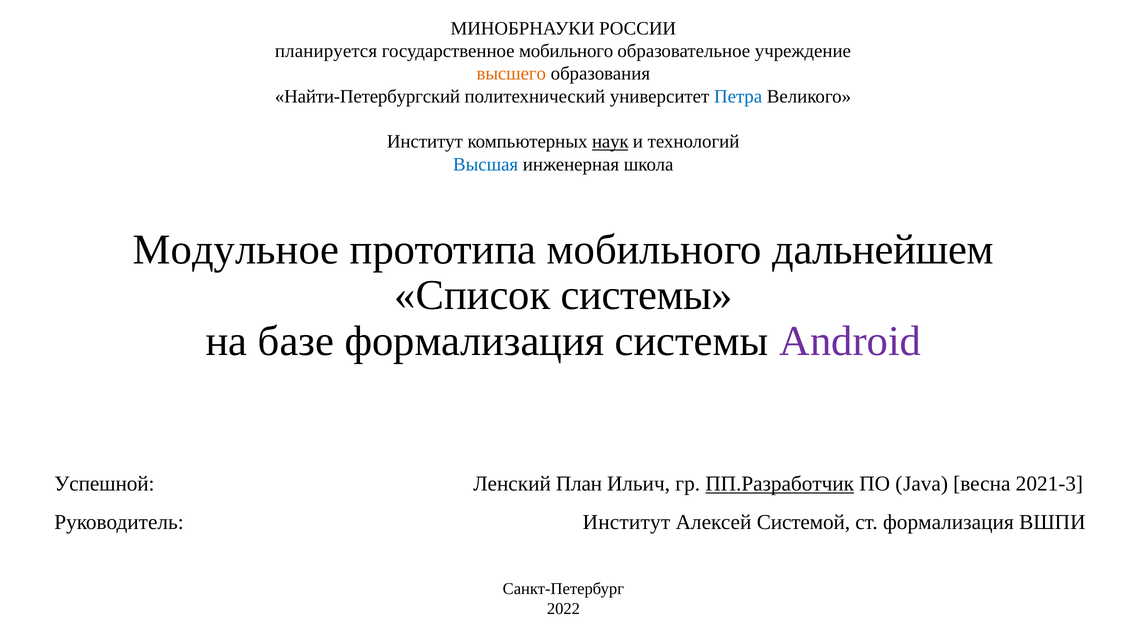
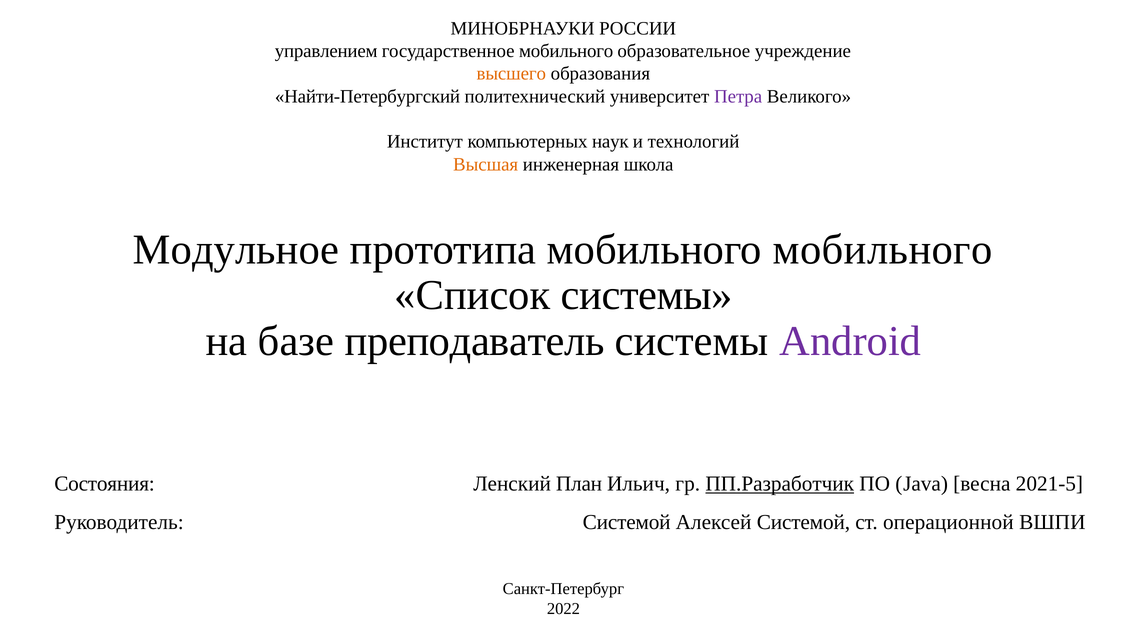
планируется: планируется -> управлением (326, 51)
Петра colour: blue -> purple (738, 96)
наук underline: present -> none (610, 142)
Высшая colour: blue -> orange (486, 165)
мобильного дальнейшем: дальнейшем -> мобильного (883, 250)
базе формализация: формализация -> преподаватель (475, 342)
Успешной: Успешной -> Состояния (104, 484)
2021-3: 2021-3 -> 2021-5 (1049, 484)
Руководитель Институт: Институт -> Системой (627, 522)
ст формализация: формализация -> операционной (948, 522)
